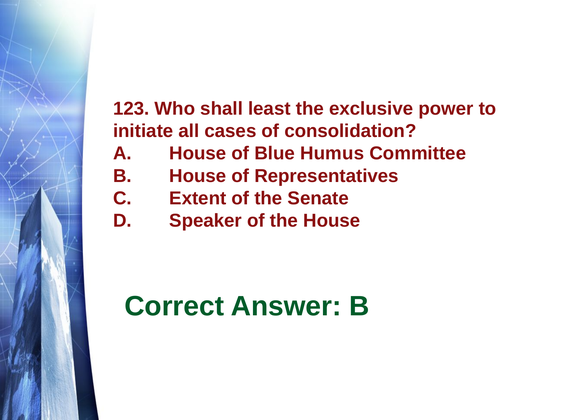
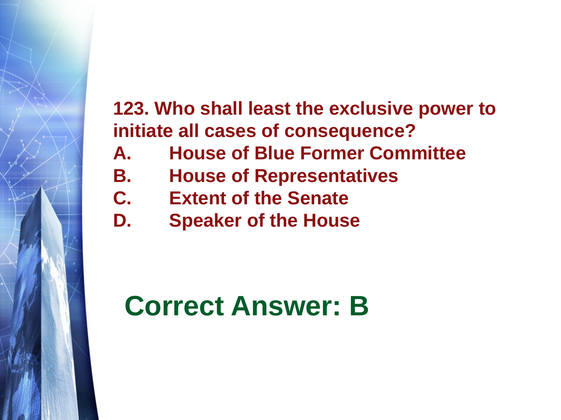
consolidation: consolidation -> consequence (350, 131)
Humus: Humus -> Former (332, 154)
